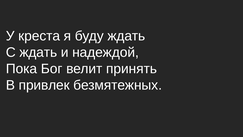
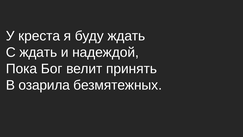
привлек: привлек -> озарила (44, 85)
